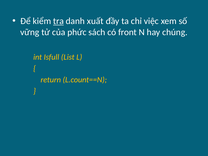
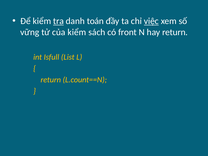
xuất: xuất -> toán (95, 21)
việc underline: none -> present (151, 21)
của phức: phức -> kiểm (77, 32)
hay chúng: chúng -> return (175, 32)
